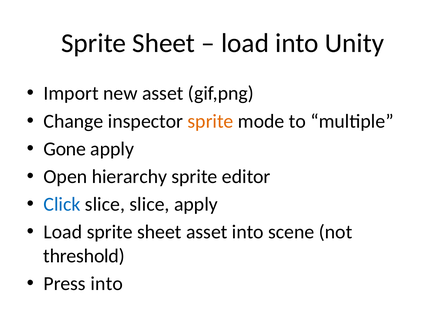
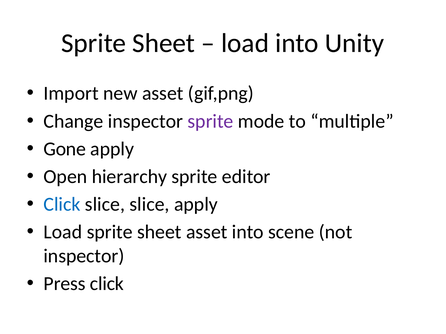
sprite colour: orange -> purple (211, 121)
threshold: threshold -> inspector (84, 256)
Press into: into -> click (107, 284)
